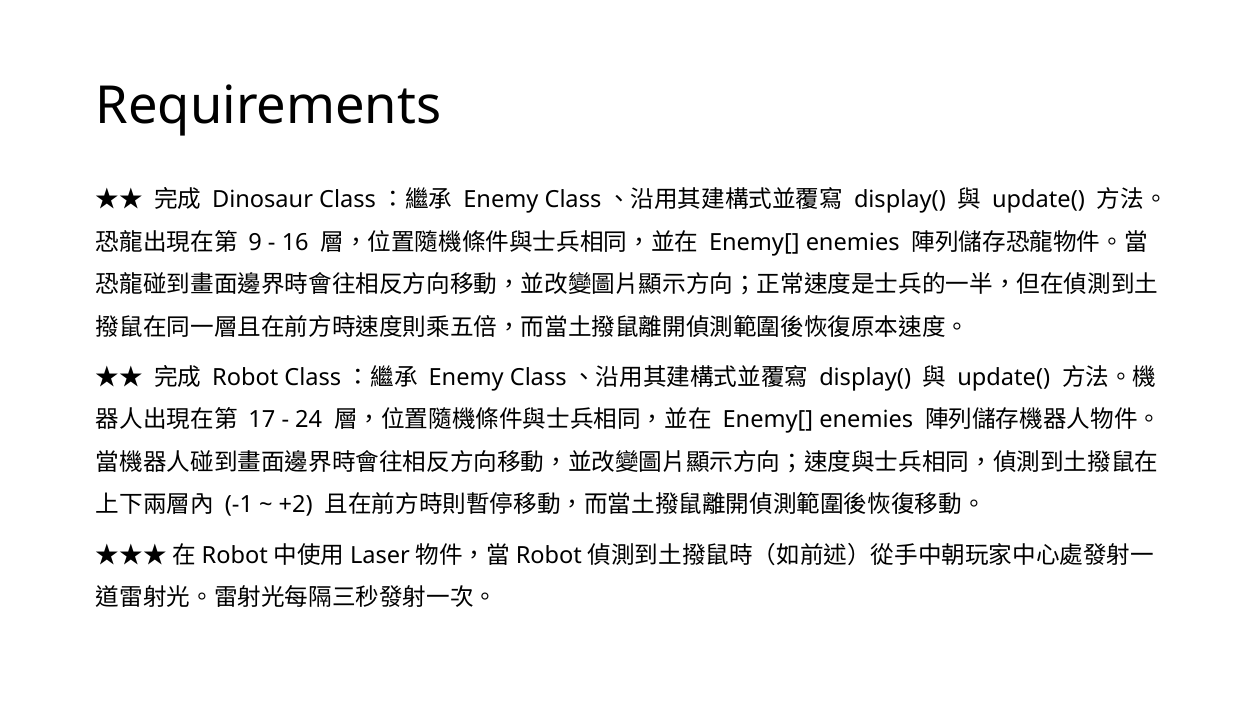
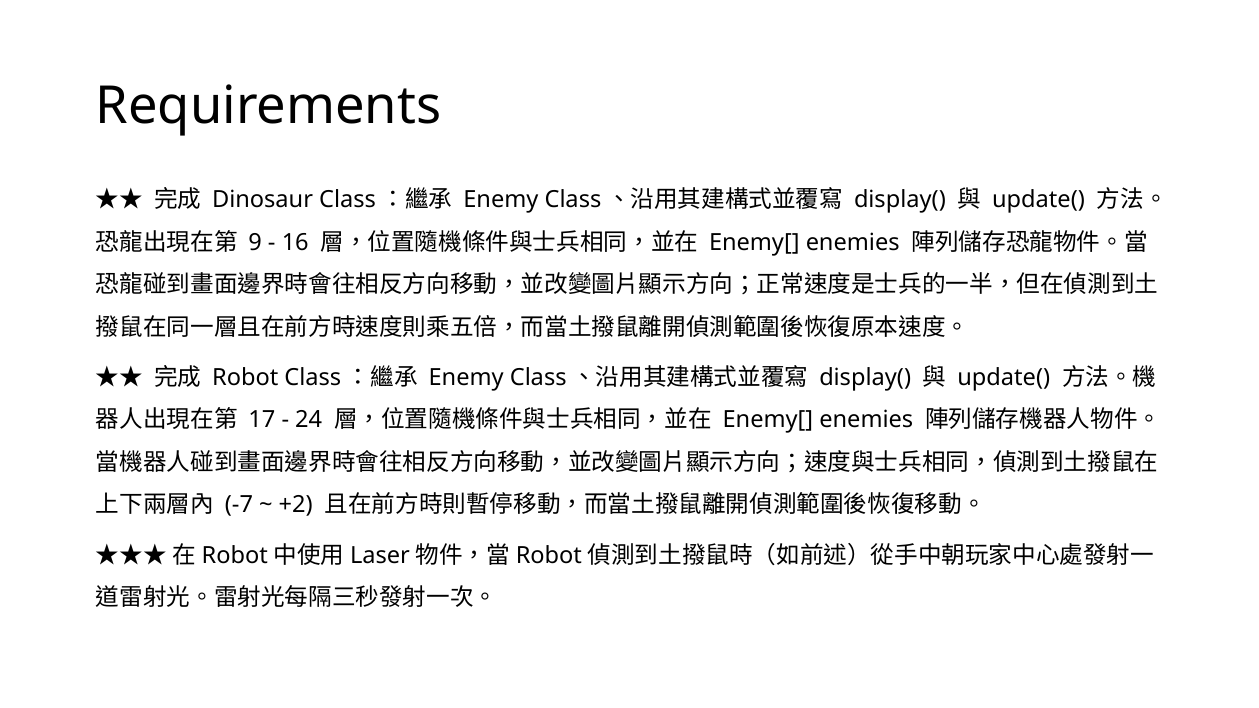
-1: -1 -> -7 (239, 505)
